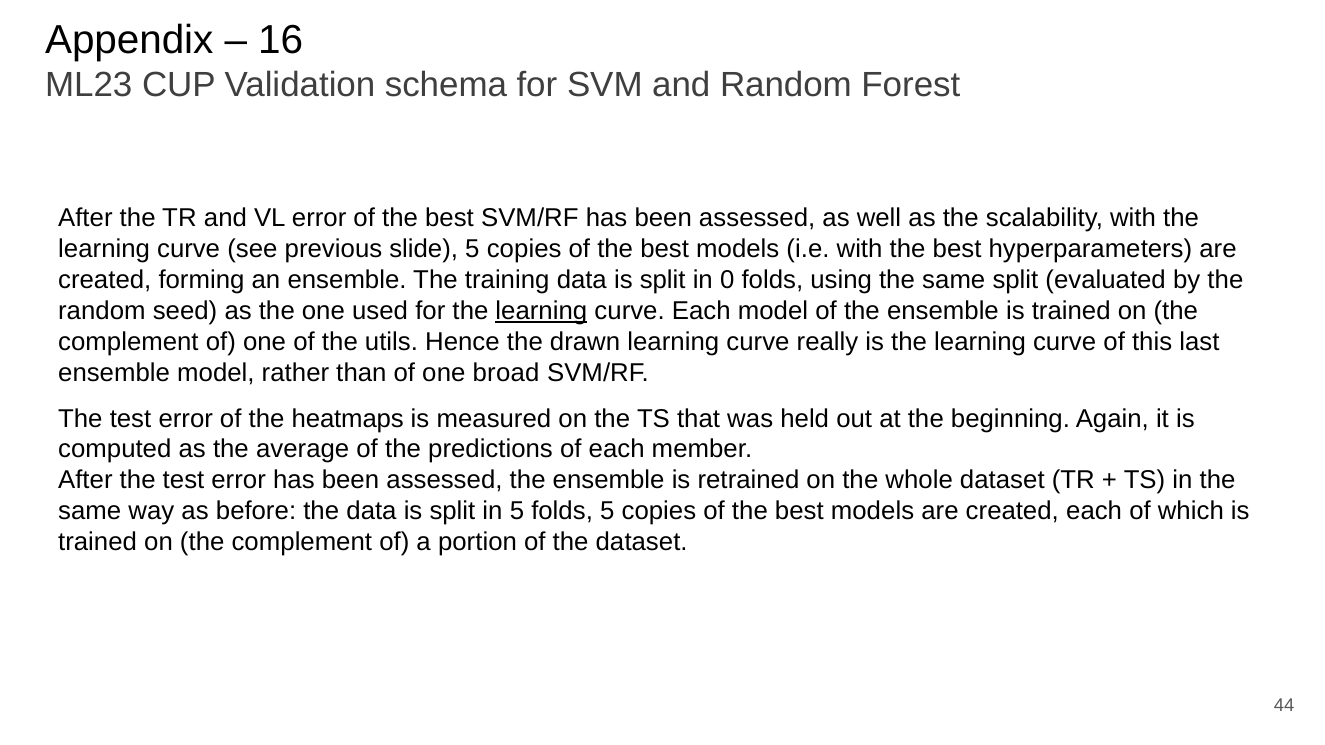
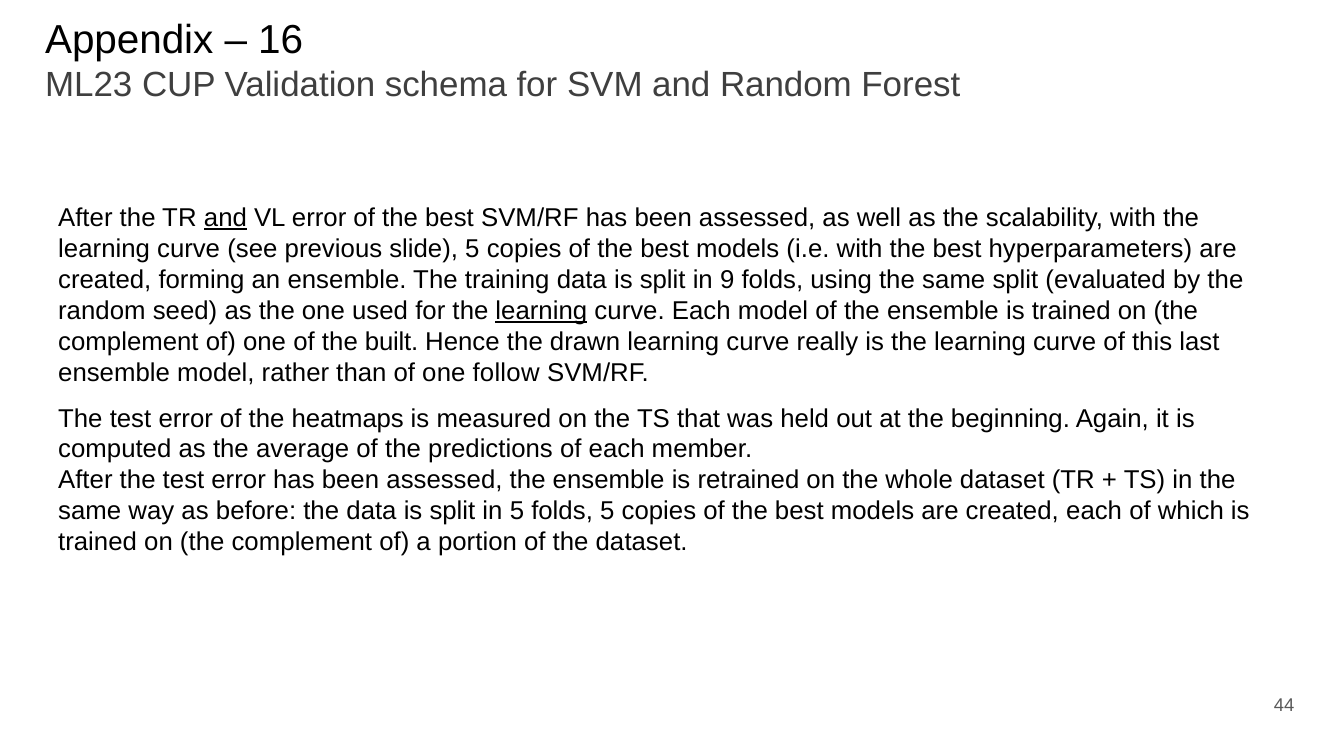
and underline: none -> present (225, 218)
0: 0 -> 9 (727, 280)
utils: utils -> built (392, 342)
broad: broad -> follow (506, 373)
